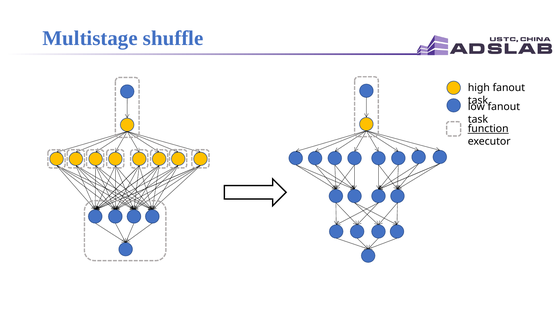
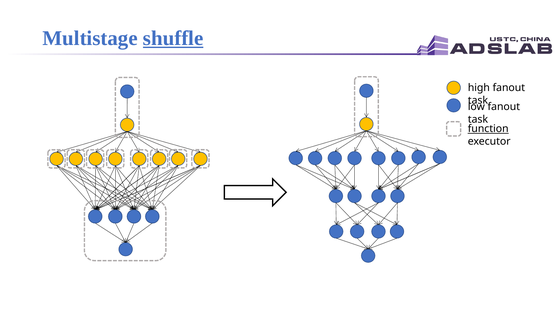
shuffle underline: none -> present (173, 38)
